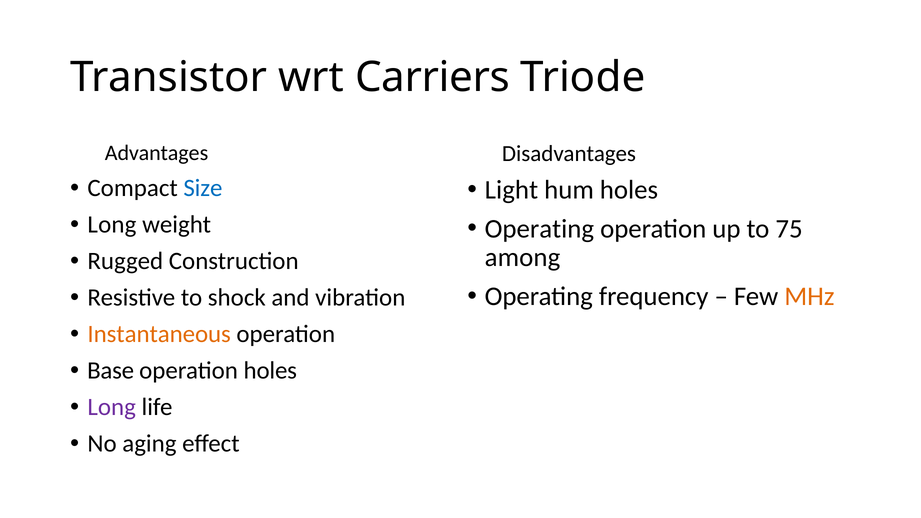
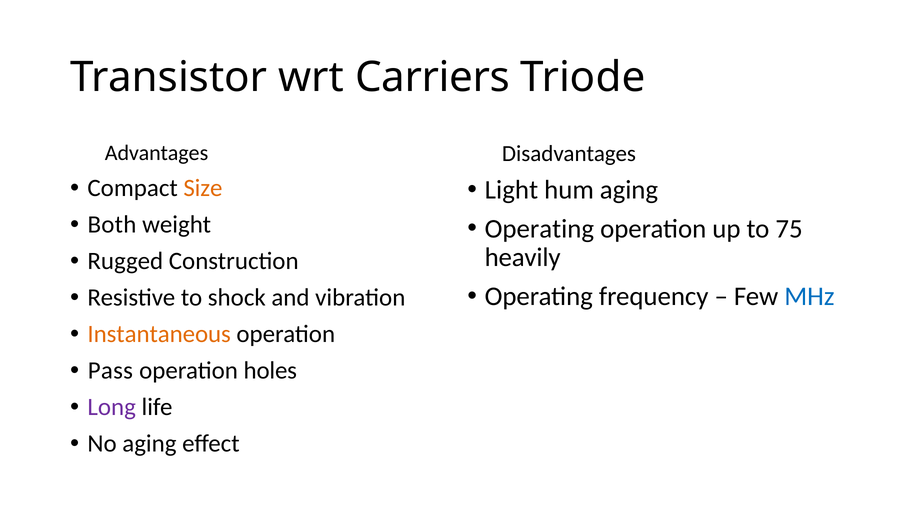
Size colour: blue -> orange (203, 188)
hum holes: holes -> aging (629, 190)
Long: Long -> Both (112, 225)
among: among -> heavily (523, 258)
MHz colour: orange -> blue (809, 296)
Base: Base -> Pass (110, 371)
